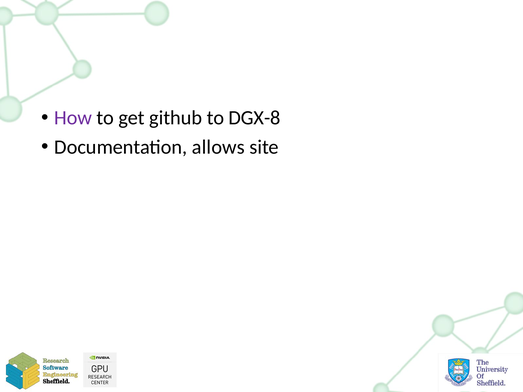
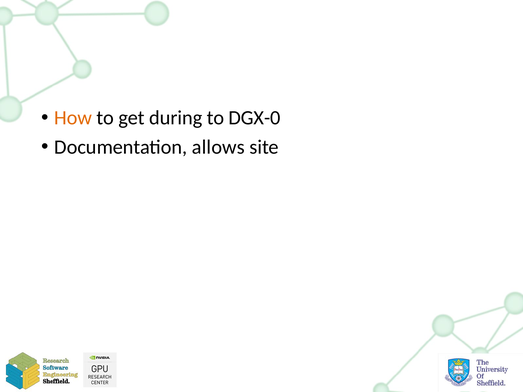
How colour: purple -> orange (73, 118)
github: github -> during (176, 118)
DGX-8: DGX-8 -> DGX-0 (255, 118)
